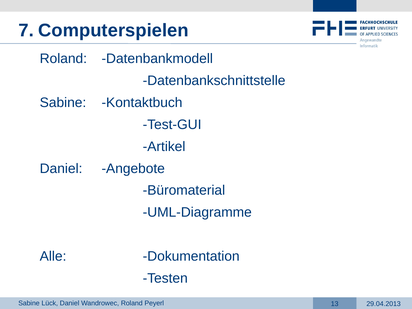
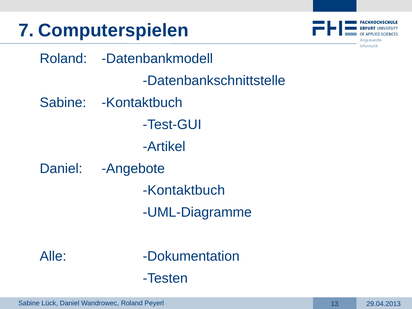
Büromaterial: Büromaterial -> Kontaktbuch (184, 190)
